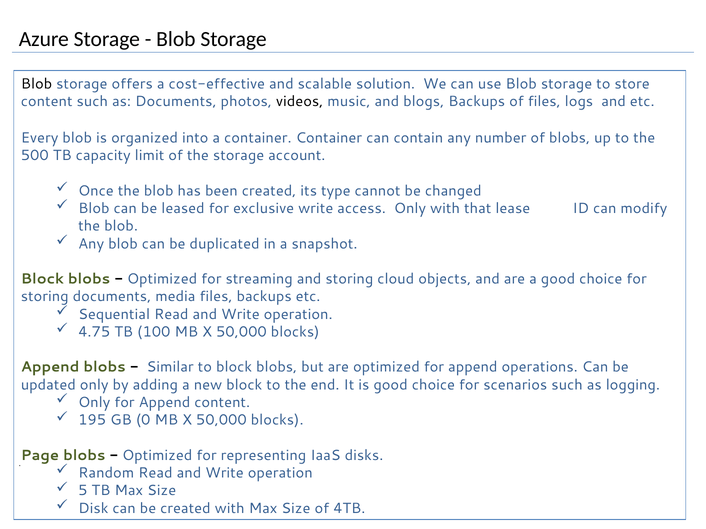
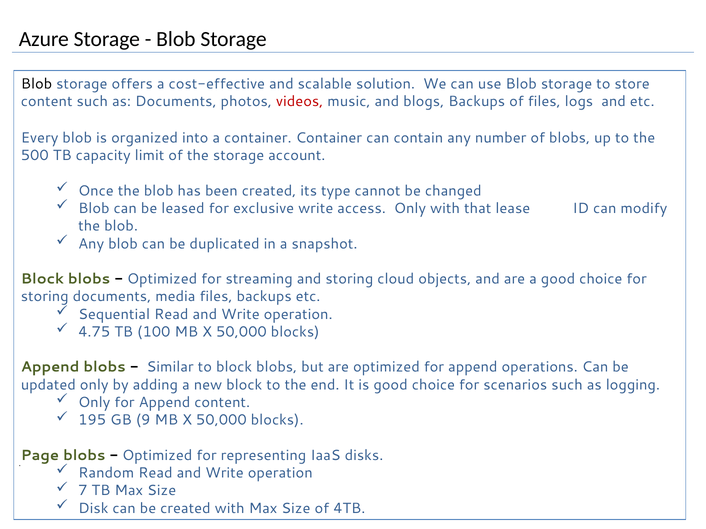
videos colour: black -> red (300, 102)
0: 0 -> 9 (143, 420)
5: 5 -> 7 (83, 491)
